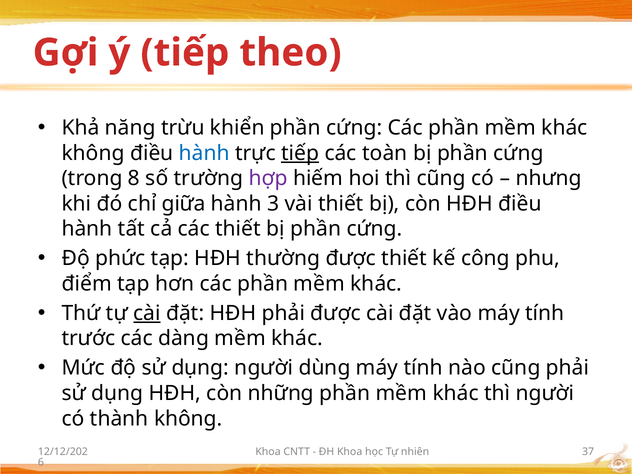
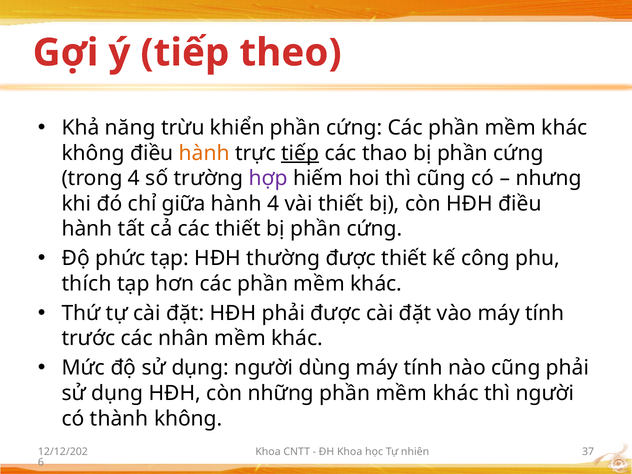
hành colour: blue -> orange (204, 153)
toàn: toàn -> thao (385, 153)
trong 8: 8 -> 4 (134, 178)
hành 3: 3 -> 4 (273, 204)
điểm: điểm -> thích (87, 284)
cài underline: present -> none (147, 313)
dàng: dàng -> nhân (184, 339)
